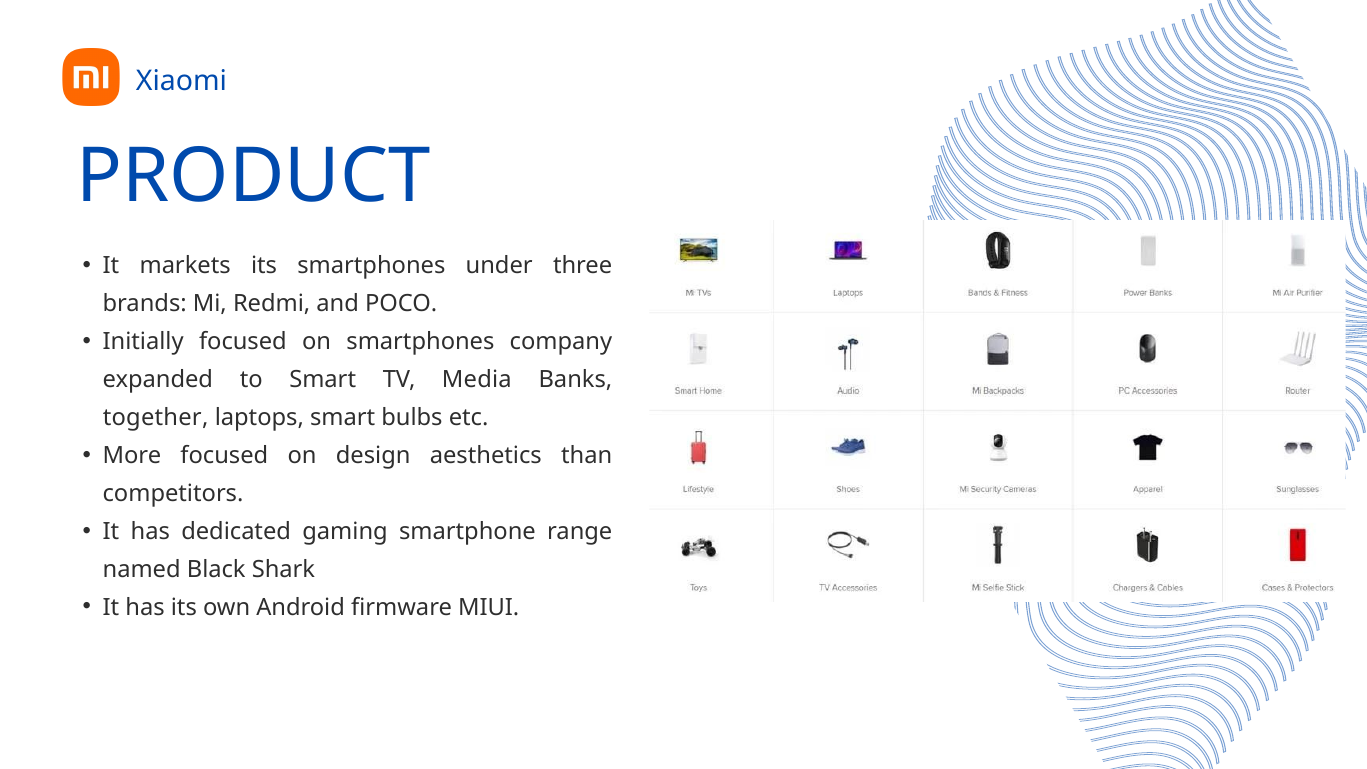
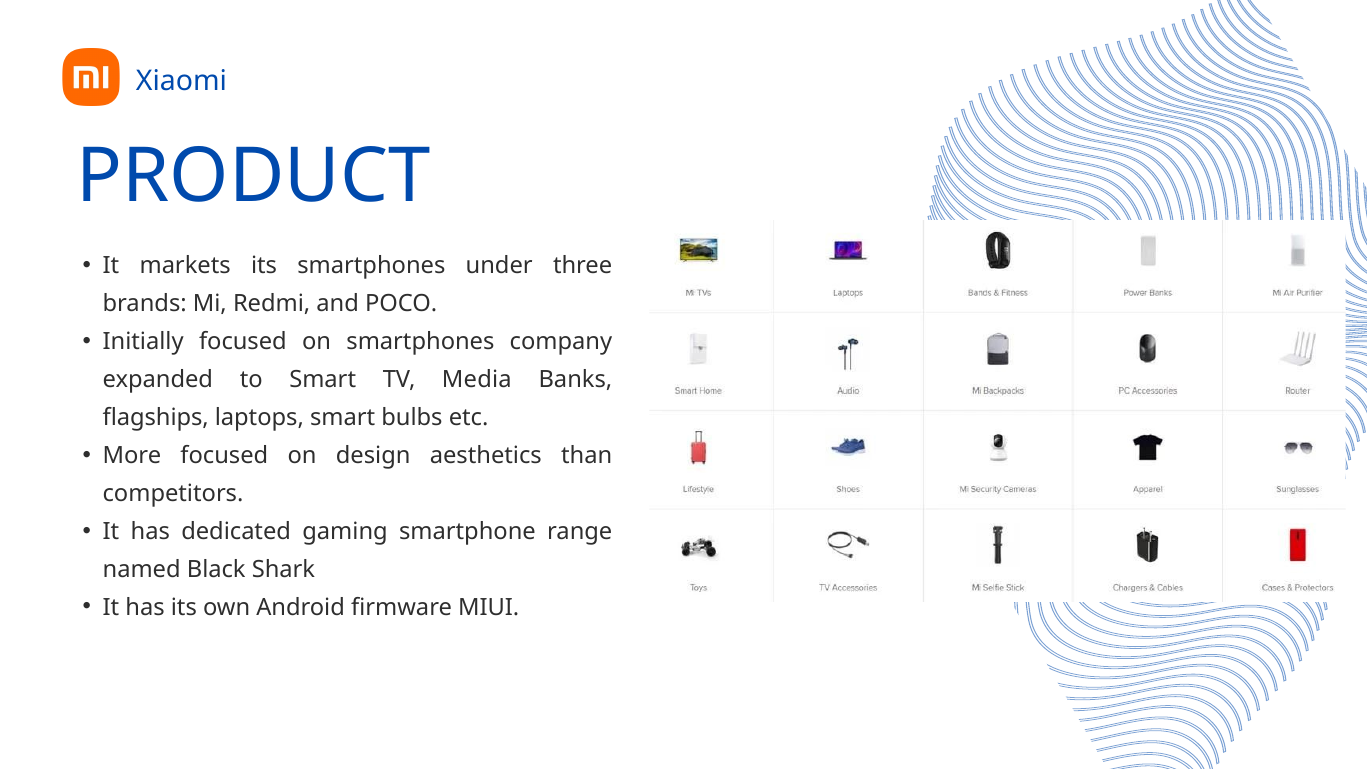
together: together -> flagships (156, 418)
